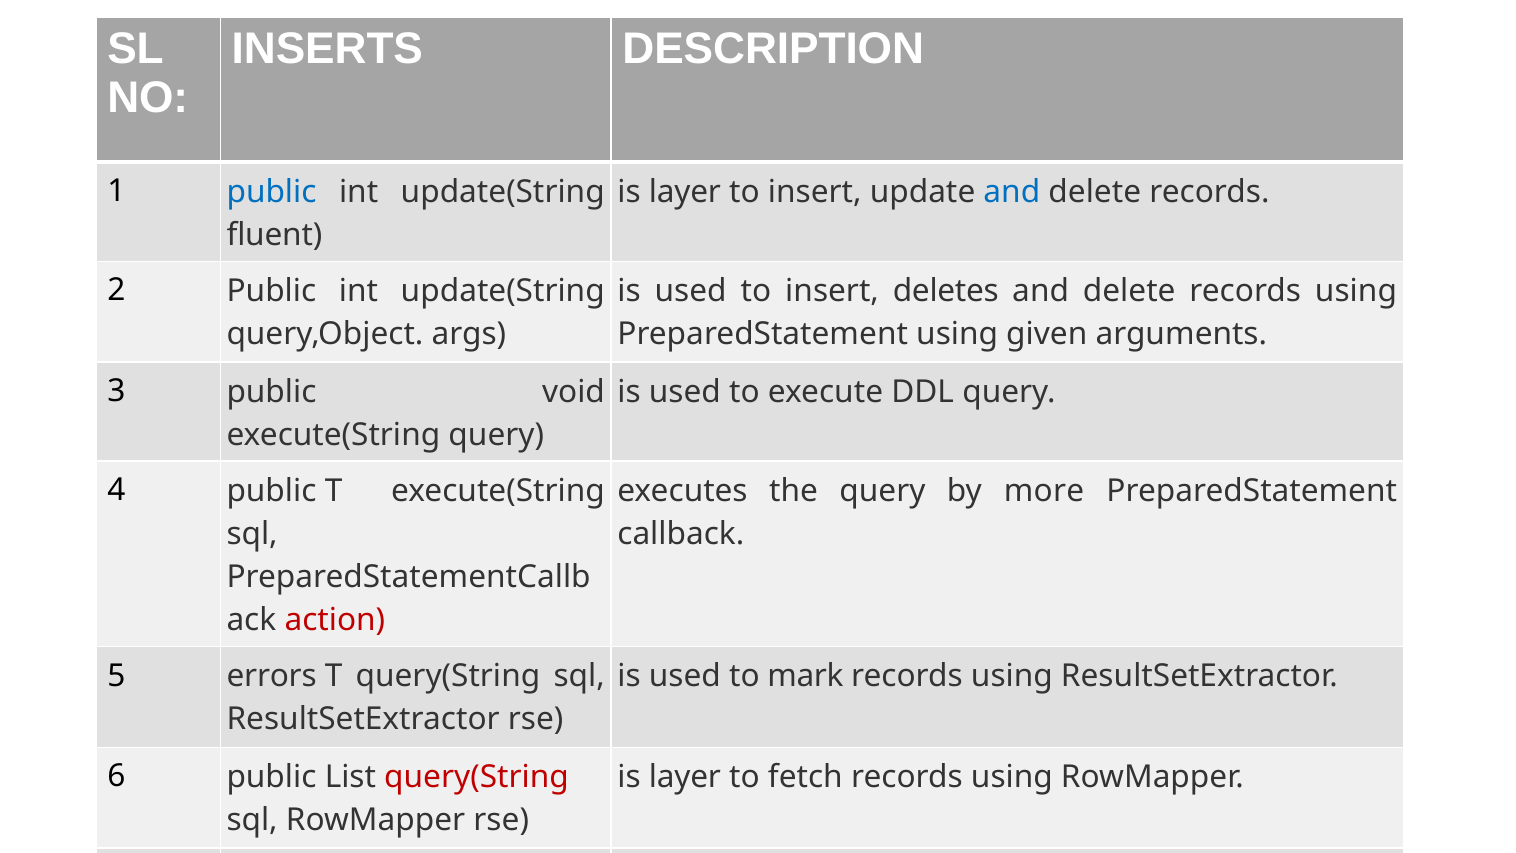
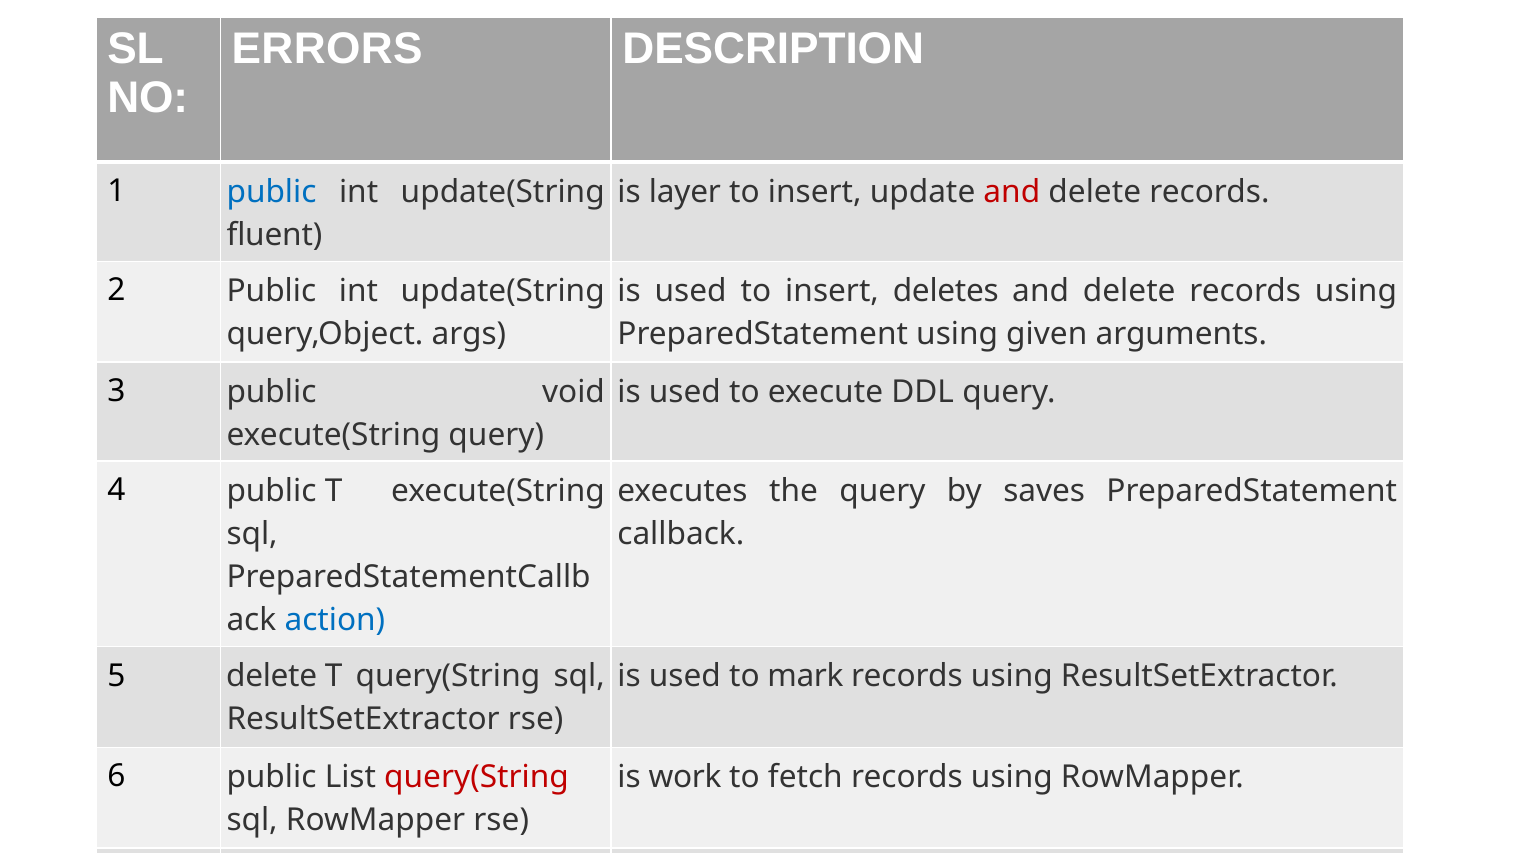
INSERTS: INSERTS -> ERRORS (327, 49)
and colour: blue -> red (1012, 192)
more: more -> saves (1044, 491)
action colour: red -> blue (335, 620)
5 errors: errors -> delete (272, 676)
layer: layer -> work (685, 777)
